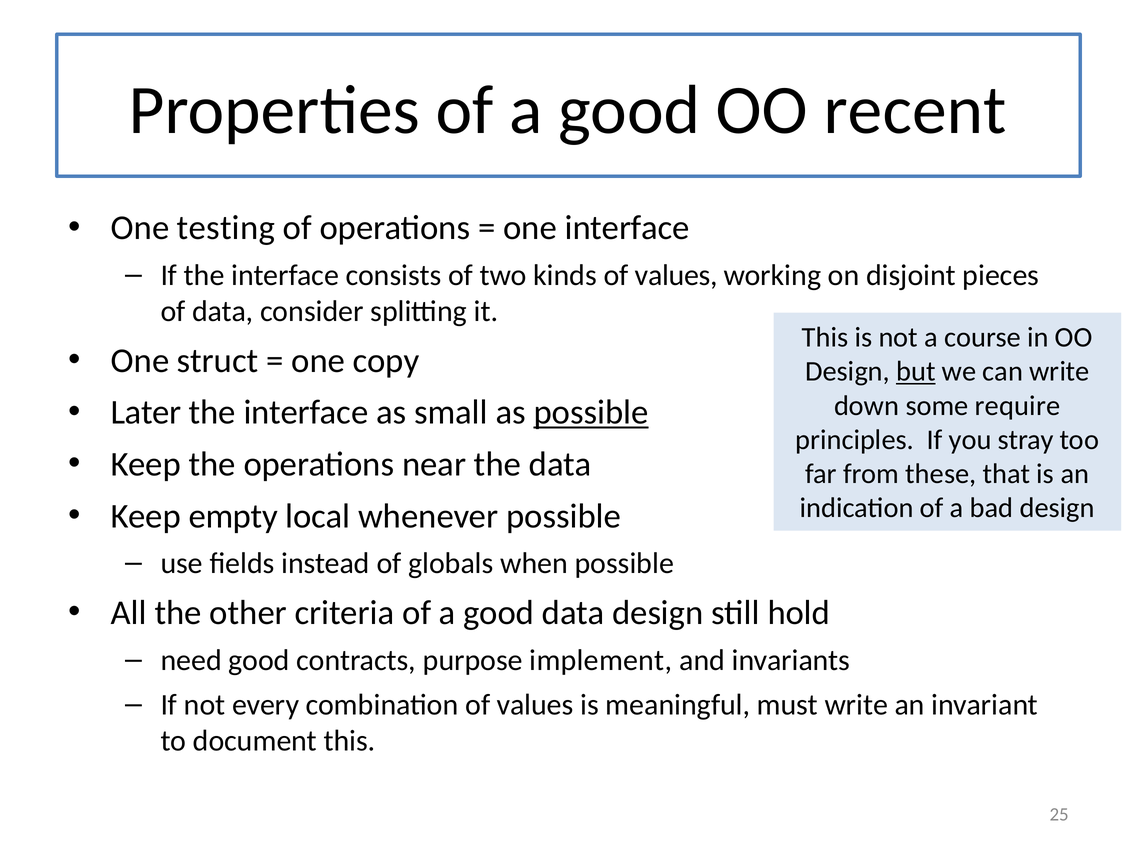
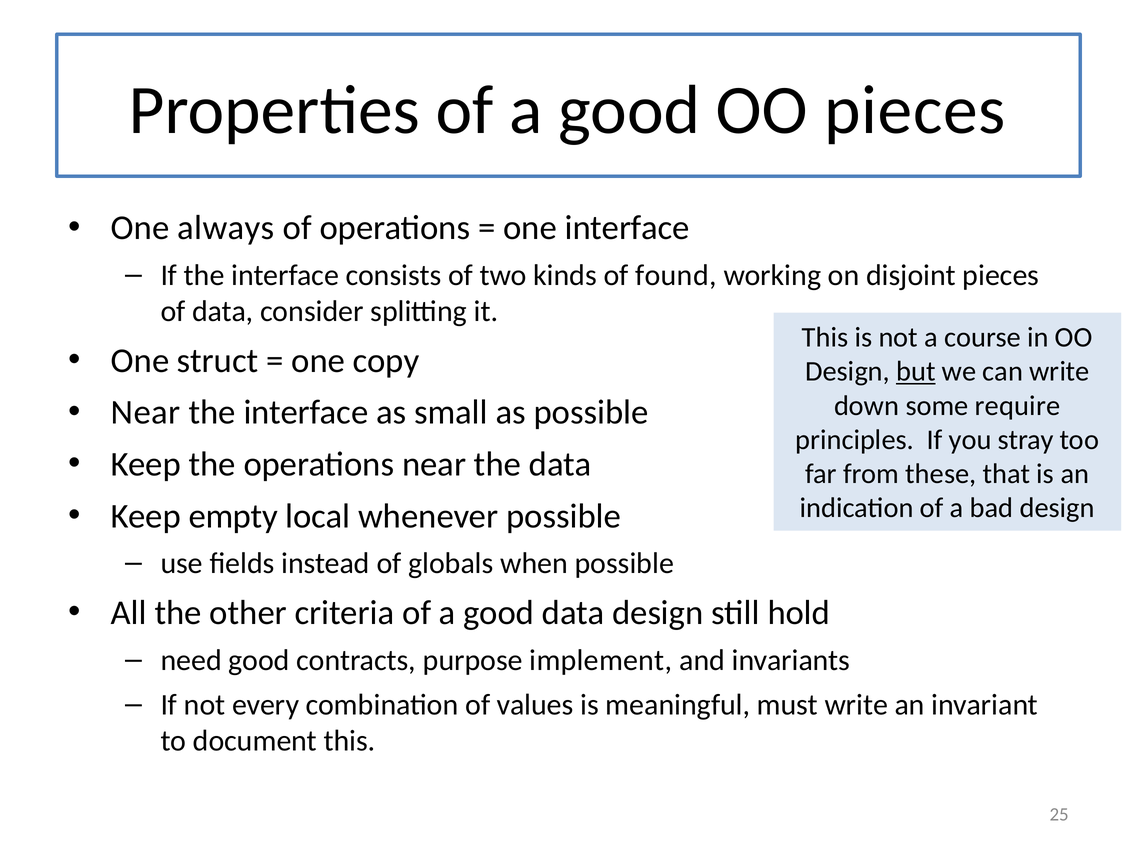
OO recent: recent -> pieces (915, 110)
testing: testing -> always (226, 228)
kinds of values: values -> found (676, 275)
Later: Later -> Near (146, 412)
possible underline: present -> none (591, 412)
